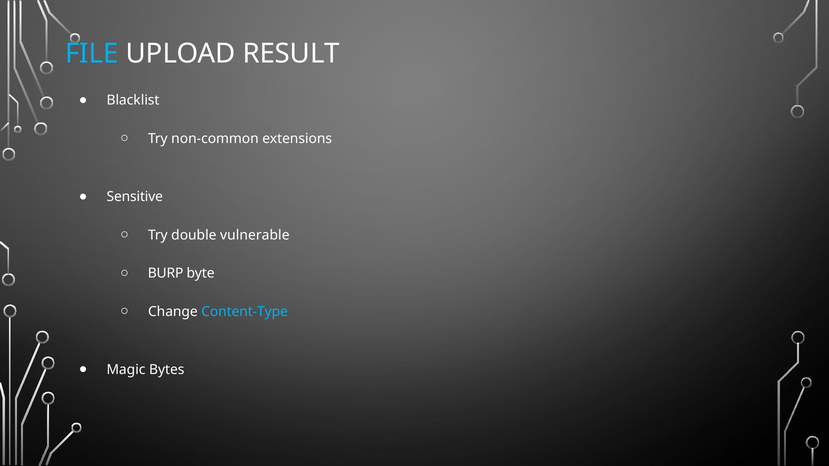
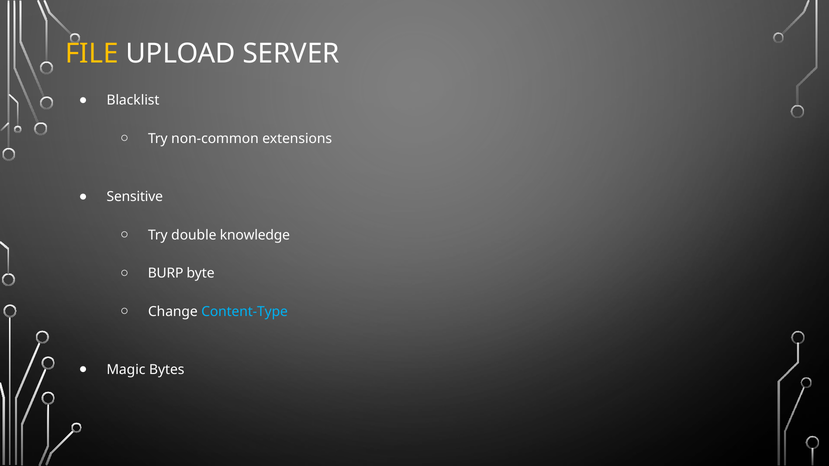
FILE colour: light blue -> yellow (92, 54)
RESULT: RESULT -> SERVER (291, 54)
vulnerable: vulnerable -> knowledge (255, 235)
